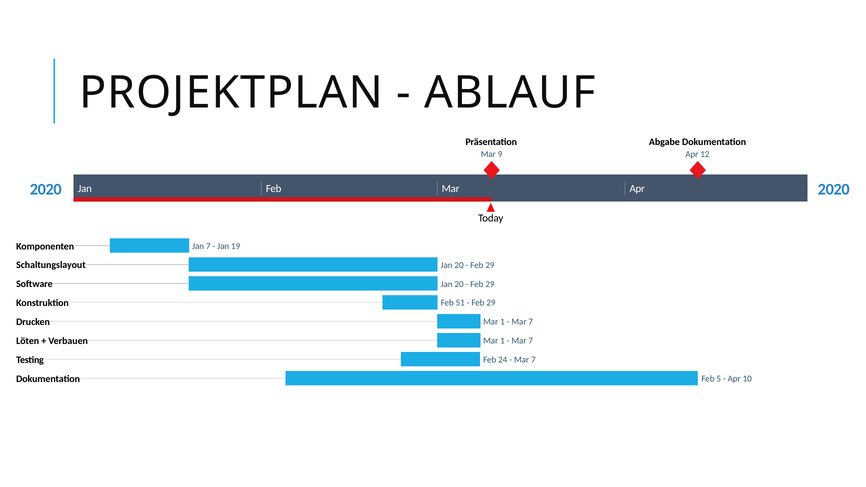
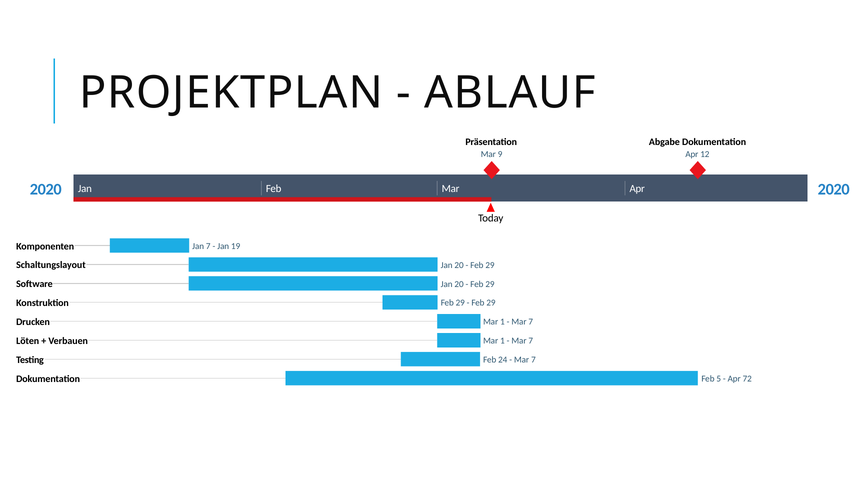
51: 51 -> 29 (460, 303)
10: 10 -> 72 (747, 379)
